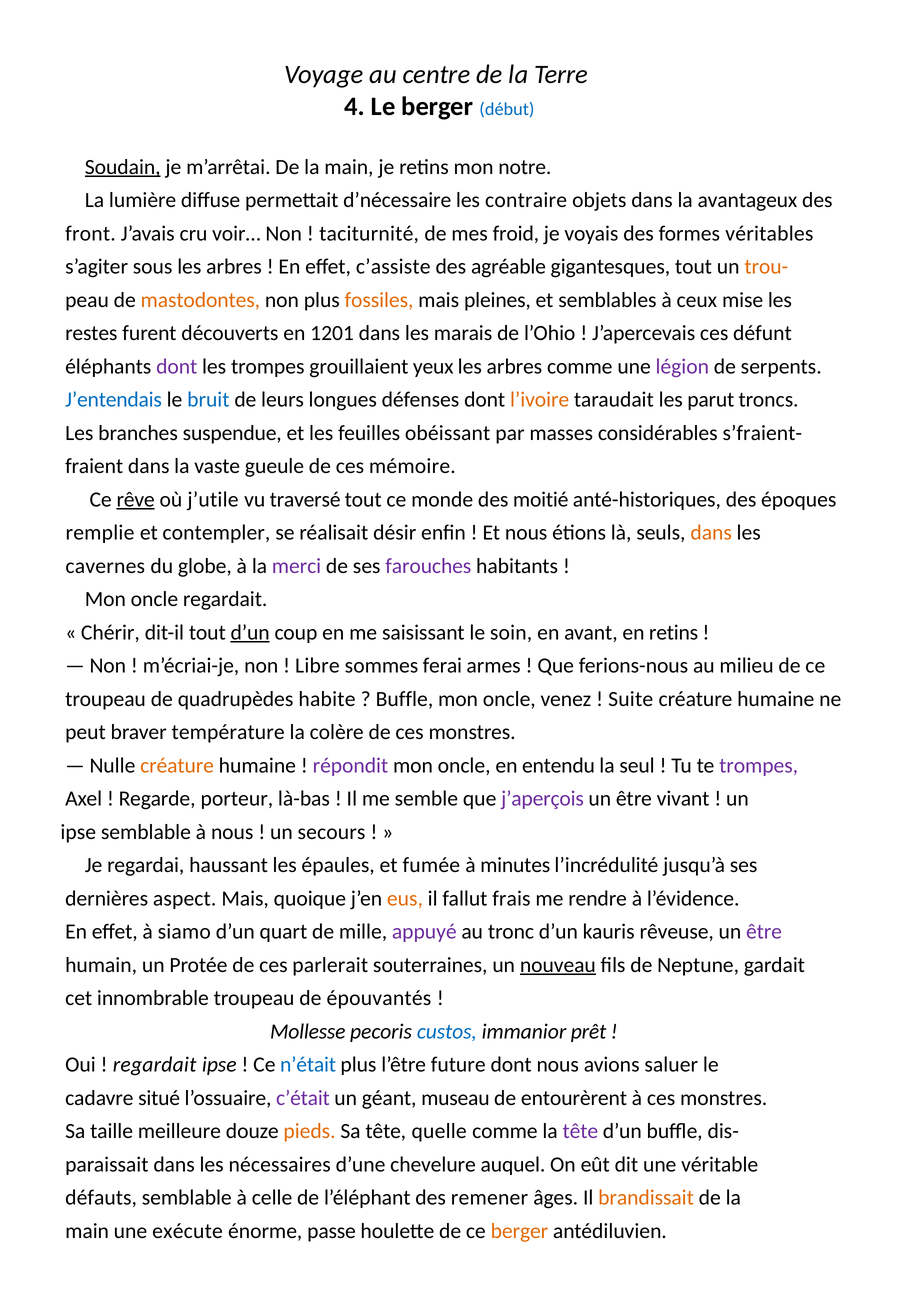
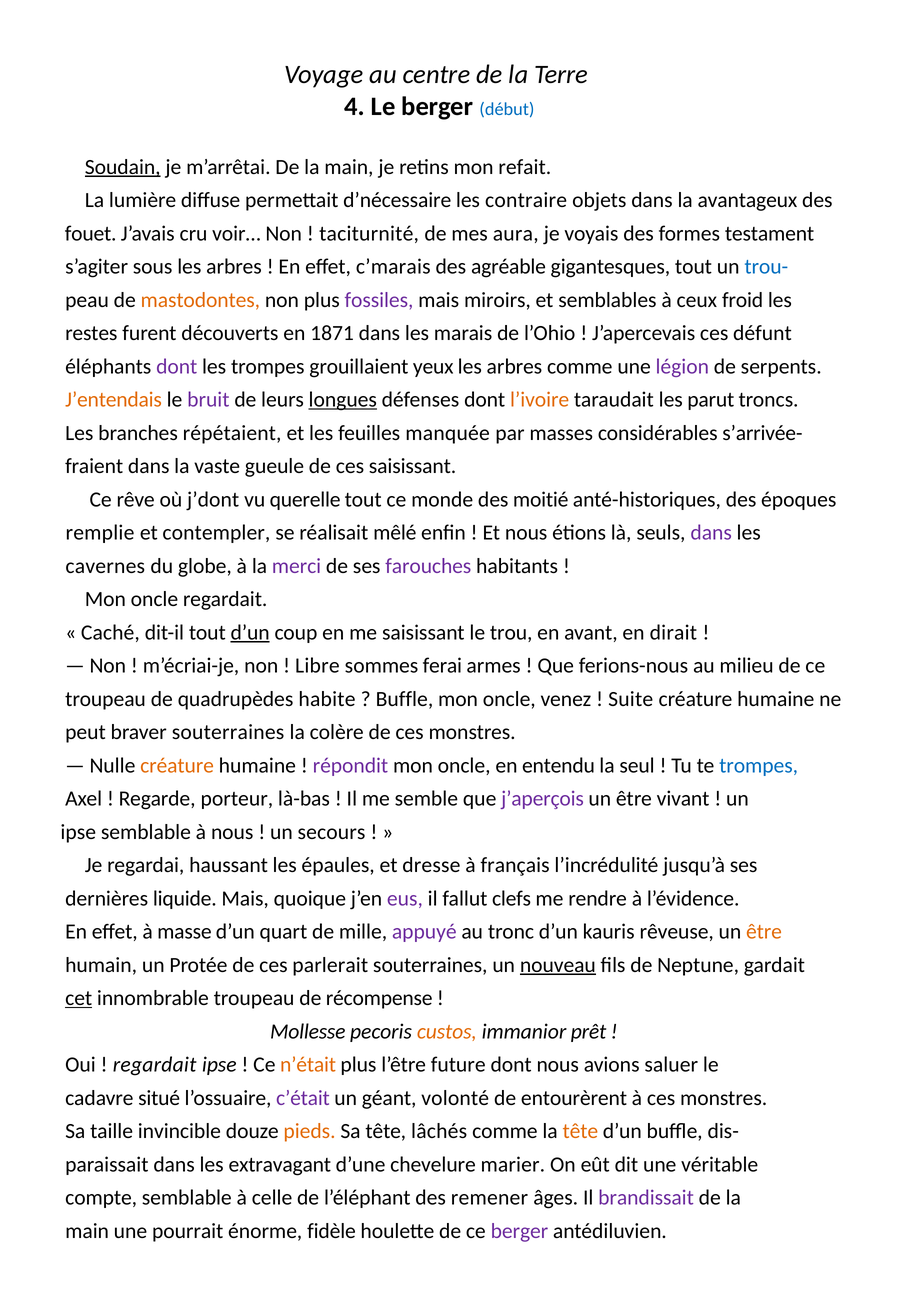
notre: notre -> refait (525, 167)
front: front -> fouet (91, 234)
froid: froid -> aura (516, 234)
véritables: véritables -> testament (770, 234)
c’assiste: c’assiste -> c’marais (393, 267)
trou- colour: orange -> blue (766, 267)
fossiles colour: orange -> purple (379, 300)
pleines: pleines -> miroirs (497, 300)
mise: mise -> froid (743, 300)
1201: 1201 -> 1871 (332, 333)
J’entendais colour: blue -> orange (114, 400)
bruit colour: blue -> purple (208, 400)
longues underline: none -> present (343, 400)
suspendue: suspendue -> répétaient (232, 433)
obéissant: obéissant -> manquée (448, 433)
s’fraient-: s’fraient- -> s’arrivée- (762, 433)
ces mémoire: mémoire -> saisissant (413, 467)
rêve underline: present -> none (136, 500)
j’utile: j’utile -> j’dont (213, 500)
traversé: traversé -> querelle (305, 500)
désir: désir -> mêlé (395, 533)
dans colour: orange -> purple (711, 533)
Chérir: Chérir -> Caché (110, 633)
soin: soin -> trou (511, 633)
en retins: retins -> dirait (673, 633)
braver température: température -> souterraines (228, 733)
trompes colour: purple -> blue (759, 766)
fumée: fumée -> dresse (431, 866)
minutes: minutes -> français (515, 866)
aspect: aspect -> liquide (185, 899)
eus colour: orange -> purple (405, 899)
frais: frais -> clefs (512, 899)
siamo: siamo -> masse (184, 932)
être colour: purple -> orange (764, 932)
cet underline: none -> present (79, 999)
épouvantés: épouvantés -> récompense (379, 999)
custos colour: blue -> orange (447, 1032)
n’était colour: blue -> orange (308, 1066)
museau: museau -> volonté (455, 1099)
meilleure: meilleure -> invincible (179, 1132)
quelle: quelle -> lâchés (439, 1132)
tête colour: purple -> orange (580, 1132)
nécessaires: nécessaires -> extravagant (280, 1165)
auquel: auquel -> marier (513, 1165)
défauts: défauts -> compte (101, 1199)
brandissait colour: orange -> purple (646, 1199)
exécute: exécute -> pourrait (188, 1232)
passe: passe -> fidèle (332, 1232)
berger colour: orange -> purple (519, 1232)
